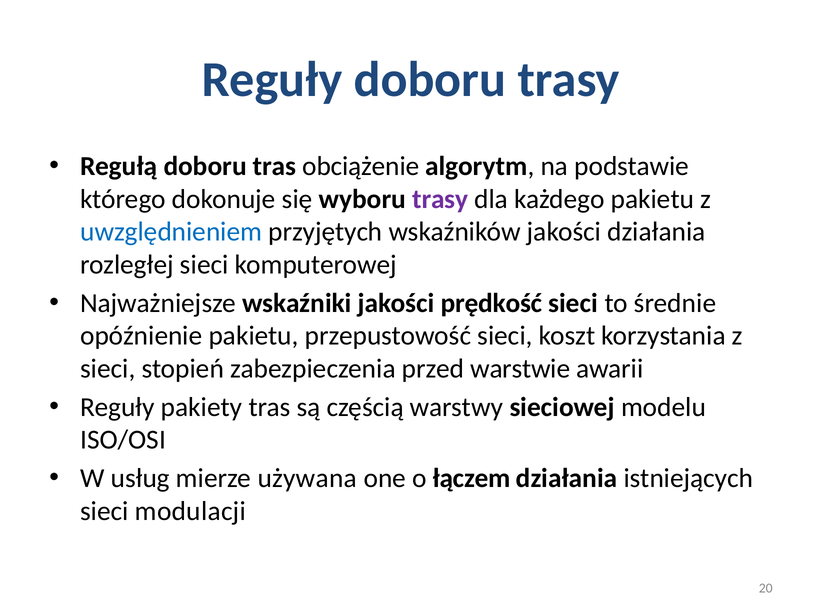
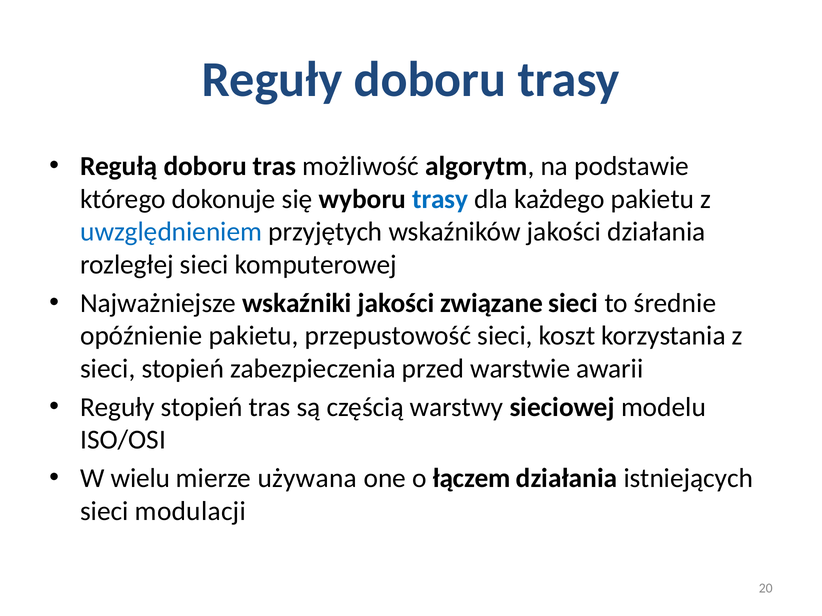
obciążenie: obciążenie -> możliwość (361, 166)
trasy colour: purple -> blue (440, 199)
prędkość: prędkość -> związane (492, 303)
Reguły pakiety: pakiety -> stopień (202, 407)
usług: usług -> wielu (140, 479)
